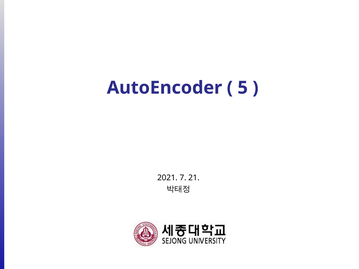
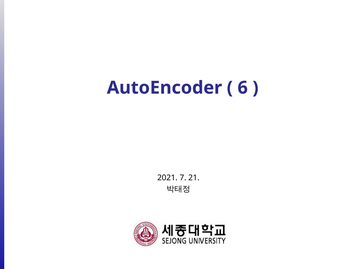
5: 5 -> 6 (243, 88)
